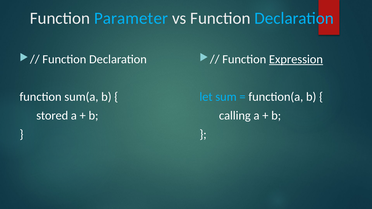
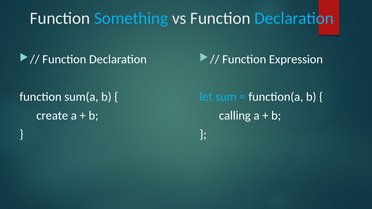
Parameter: Parameter -> Something (131, 18)
Expression underline: present -> none (296, 59)
stored: stored -> create (52, 116)
